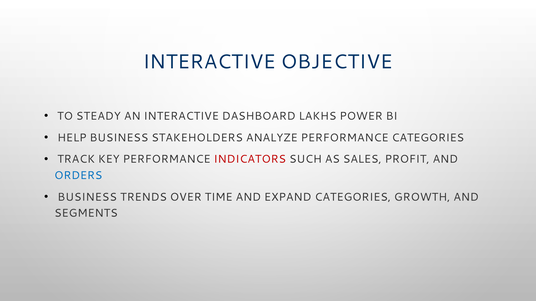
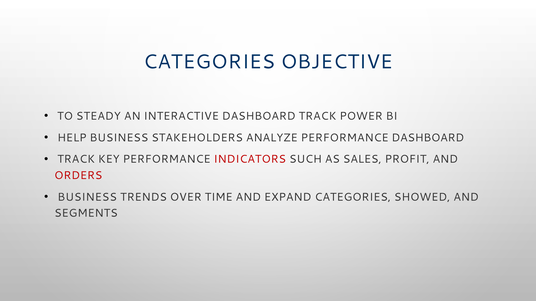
INTERACTIVE: INTERACTIVE -> CATEGORIES (209, 62)
DASHBOARD LAKHS: LAKHS -> TRACK (317, 116)
PERFORMANCE CATEGORIES: CATEGORIES -> DASHBOARD (428, 138)
ORDERS colour: blue -> red (78, 176)
GROWTH: GROWTH -> SHOWED (422, 197)
